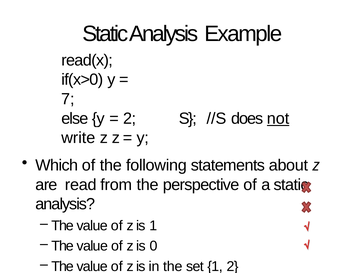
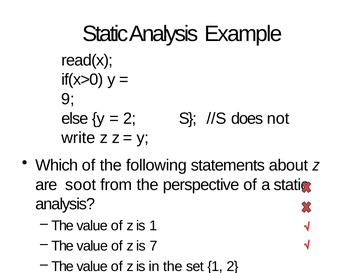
7: 7 -> 9 (68, 99)
not underline: present -> none (278, 118)
read: read -> soot (81, 185)
0: 0 -> 7 (153, 246)
